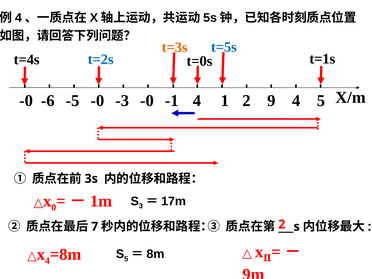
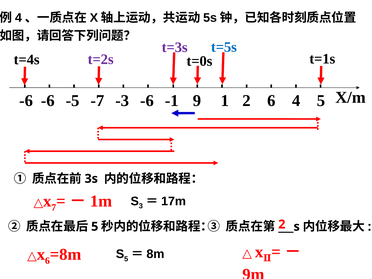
t=3s colour: orange -> purple (175, 47)
t=2s colour: blue -> purple (101, 59)
-0: -0 -> -6 (26, 101)
-5 -0: -0 -> -7 (97, 101)
-3 -0: -0 -> -6 (147, 101)
-1 4: 4 -> 9 (197, 101)
2 9: 9 -> 6 (271, 101)
0: 0 -> 7 (54, 208)
7: 7 -> 5 (95, 227)
4: 4 -> 6 (47, 261)
